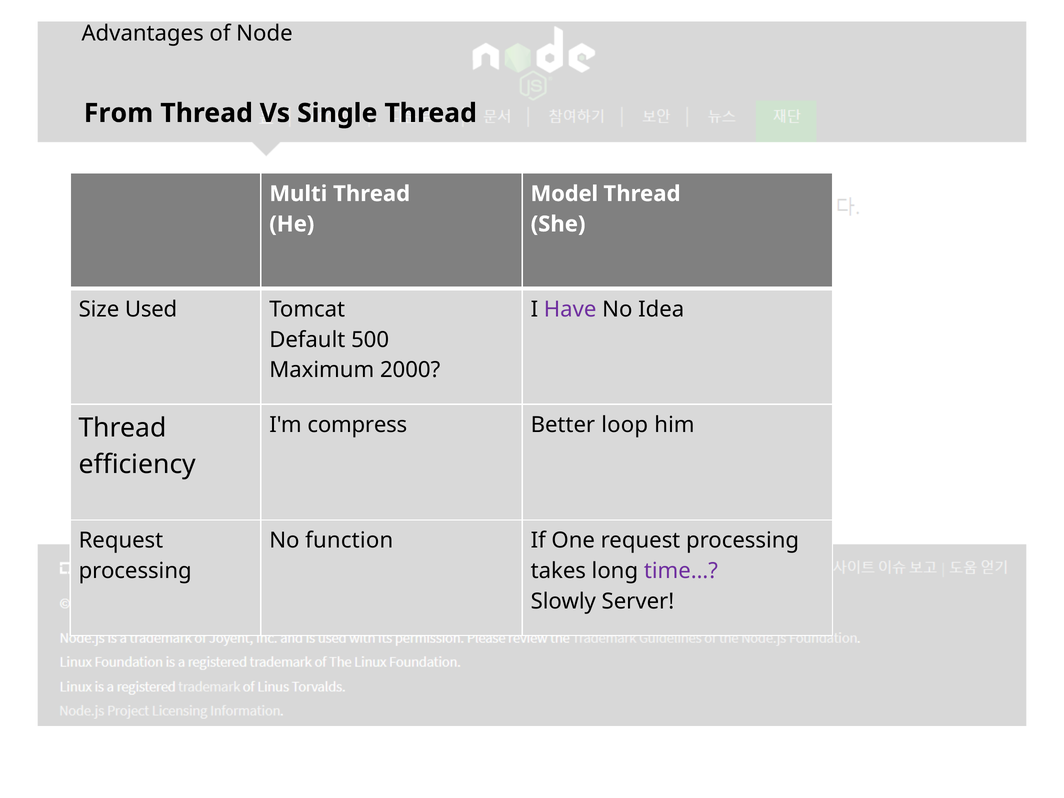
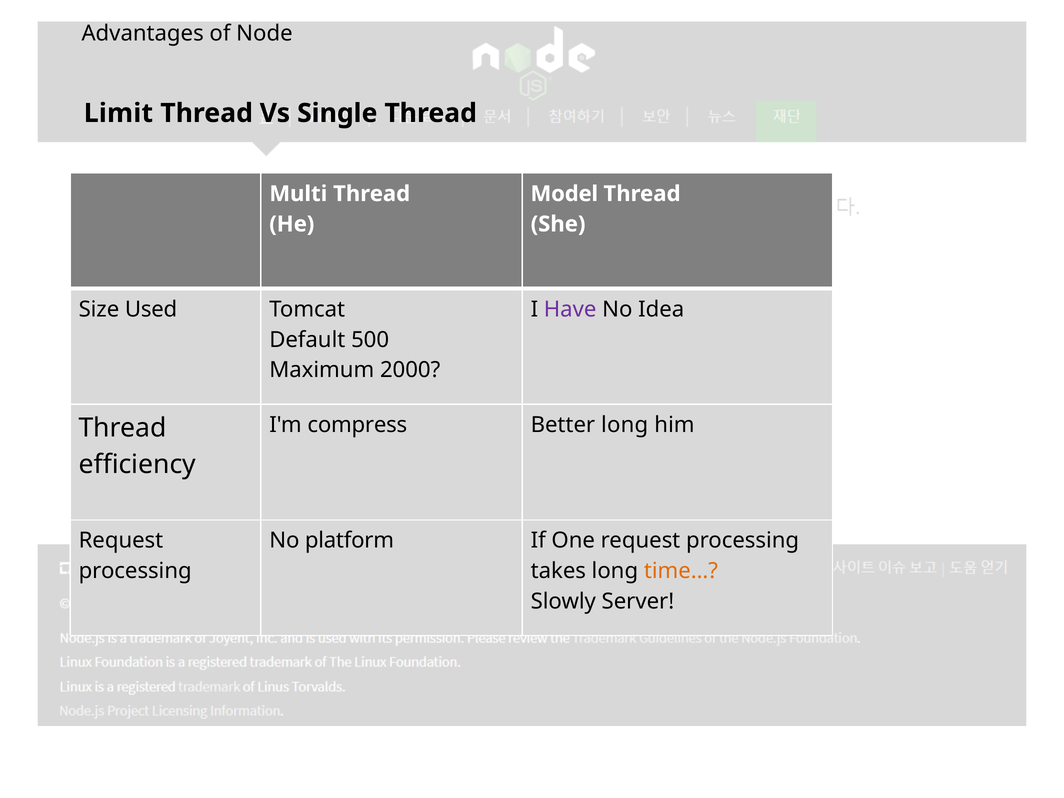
From: From -> Limit (118, 113)
Better loop: loop -> long (625, 425)
function: function -> platform (349, 541)
time… colour: purple -> orange (681, 571)
